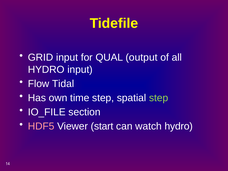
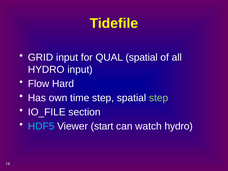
QUAL output: output -> spatial (142, 57)
Tidal: Tidal -> Hard (63, 84)
HDF5 colour: pink -> light blue (41, 126)
